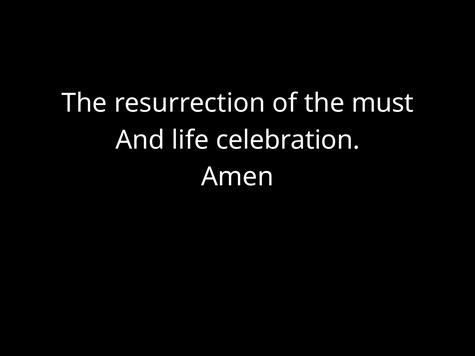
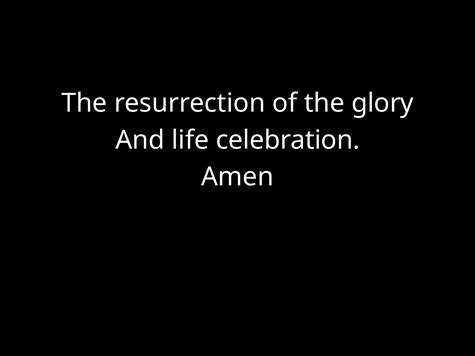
must: must -> glory (383, 103)
